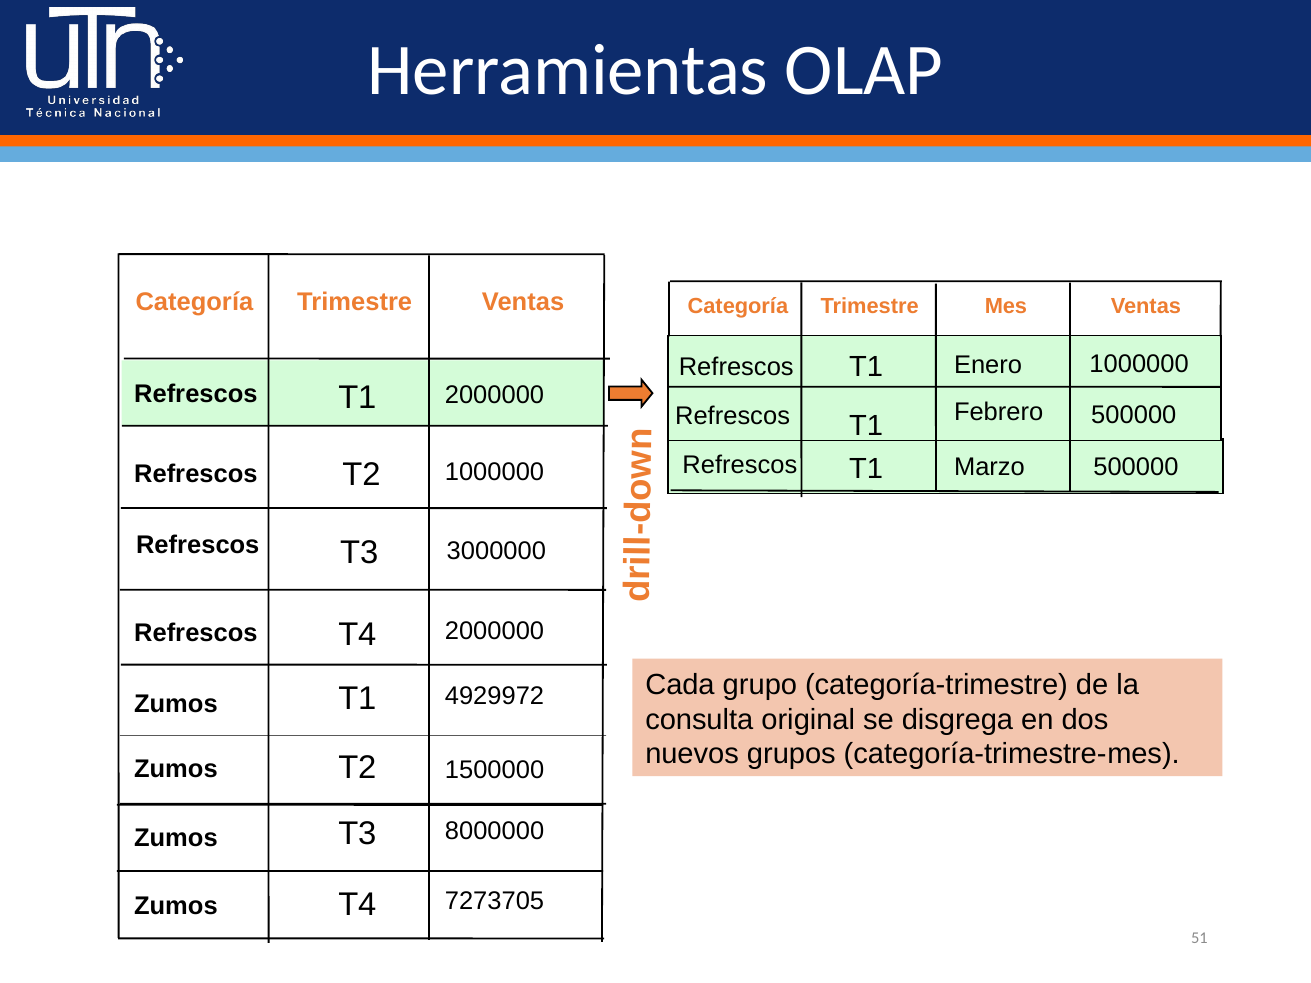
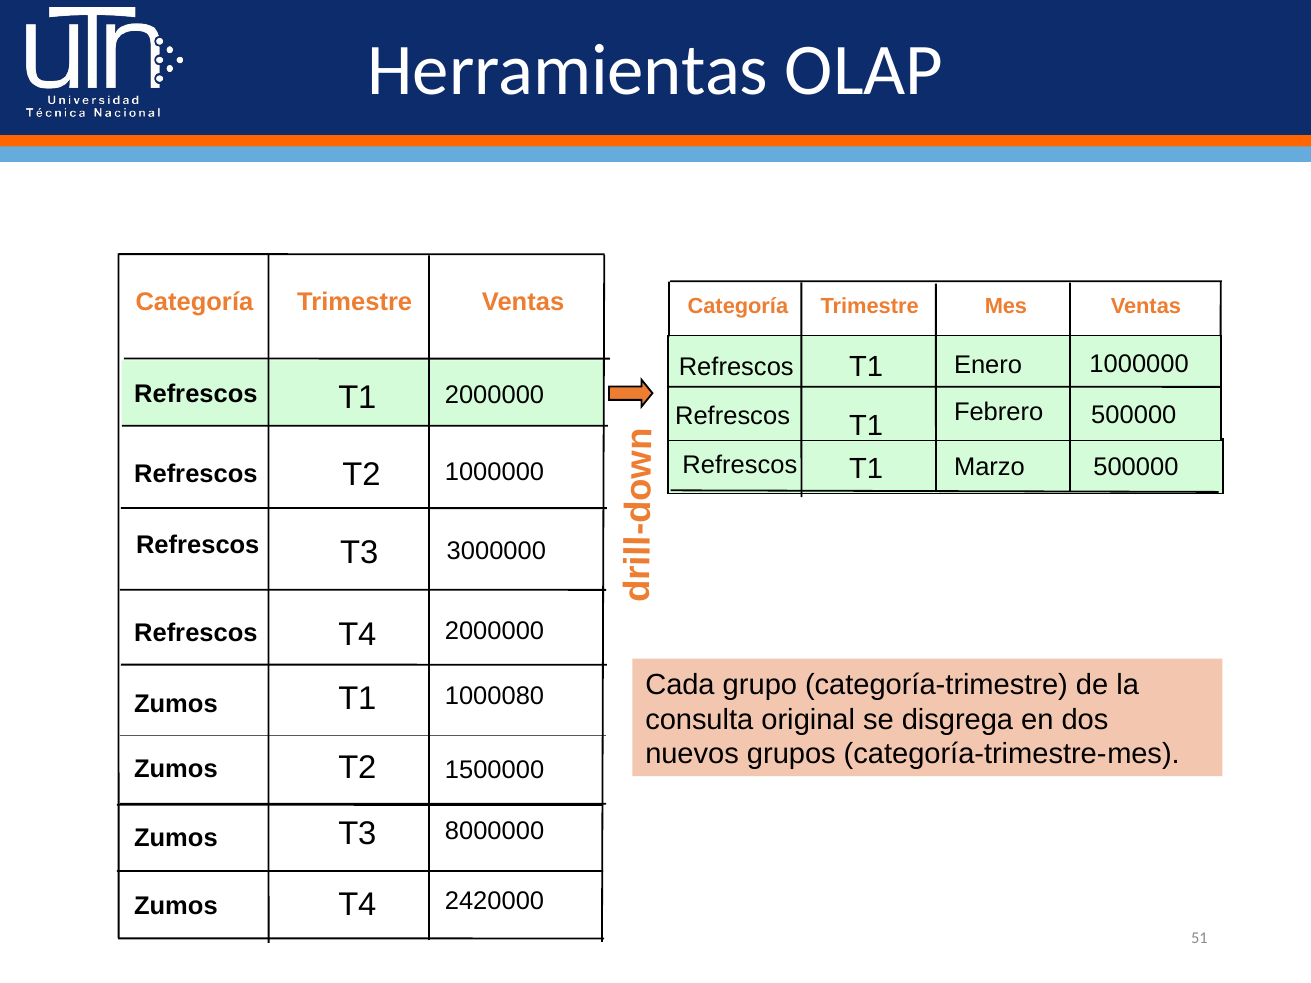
4929972: 4929972 -> 1000080 (495, 696)
7273705: 7273705 -> 2420000 (495, 902)
